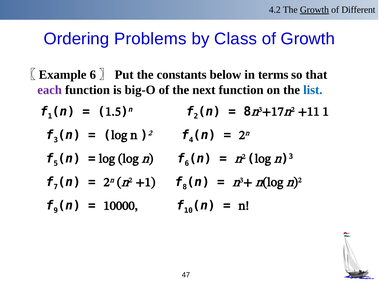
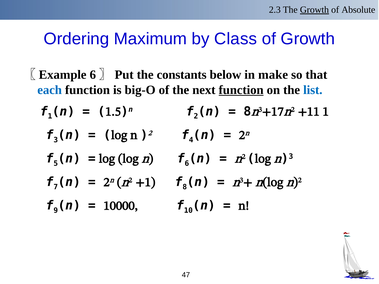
4.2: 4.2 -> 2.3 (275, 10)
Different: Different -> Absolute (358, 10)
Problems: Problems -> Maximum (150, 39)
terms: terms -> make (273, 75)
each colour: purple -> blue (50, 90)
function underline: none -> present (241, 90)
